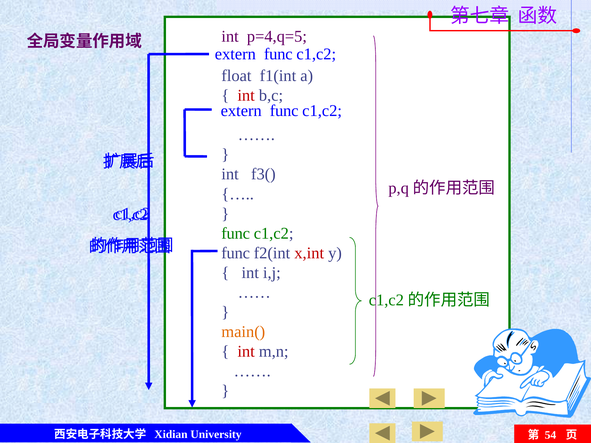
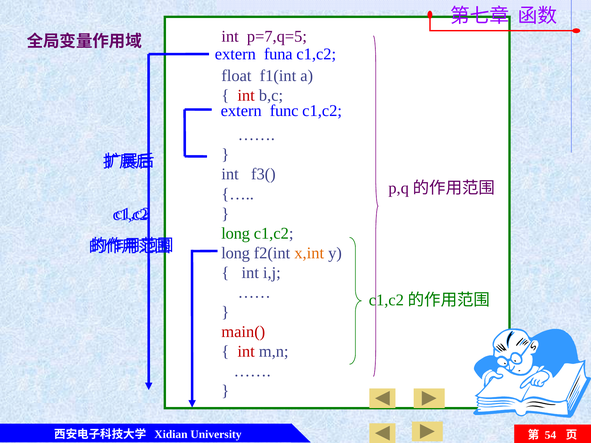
p=4,q=5: p=4,q=5 -> p=7,q=5 (277, 36)
func: func -> funa (278, 54)
func: func -> long (236, 233)
func: func -> long (236, 253)
x,int colour: red -> orange (309, 253)
main( colour: orange -> red (243, 332)
